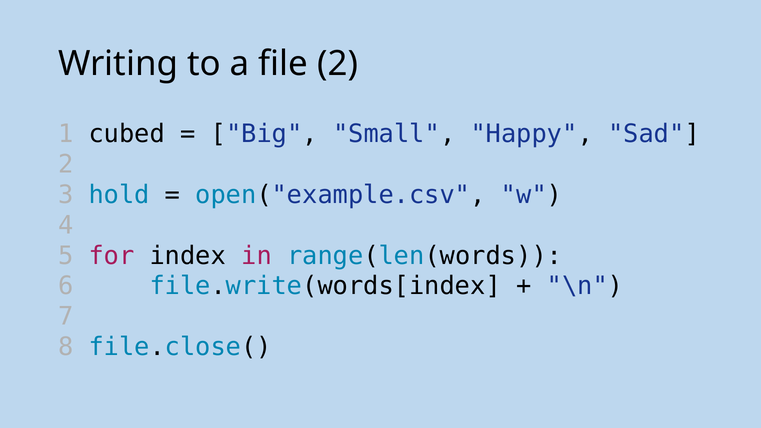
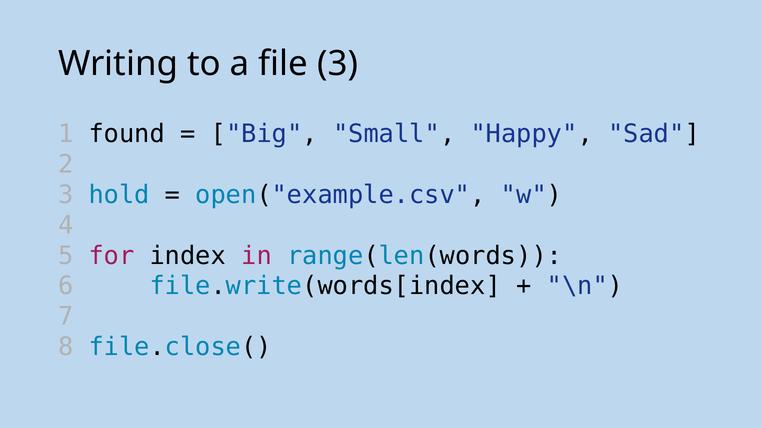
file 2: 2 -> 3 (338, 64)
cubed: cubed -> found (127, 134)
